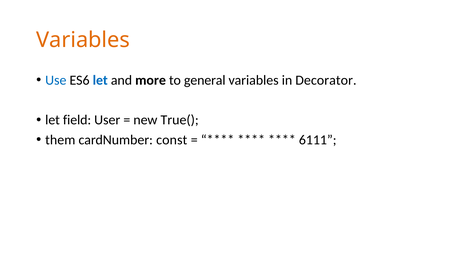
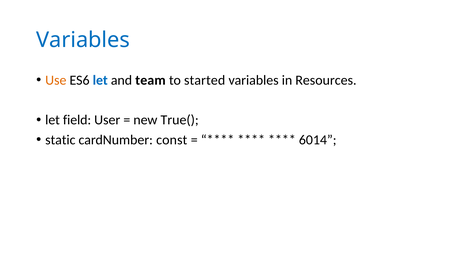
Variables colour: orange -> blue (83, 40)
Use colour: blue -> orange (56, 80)
more: more -> team (150, 80)
general: general -> started (205, 80)
Decorator: Decorator -> Resources (326, 80)
them: them -> static (60, 140)
6111: 6111 -> 6014 (318, 140)
